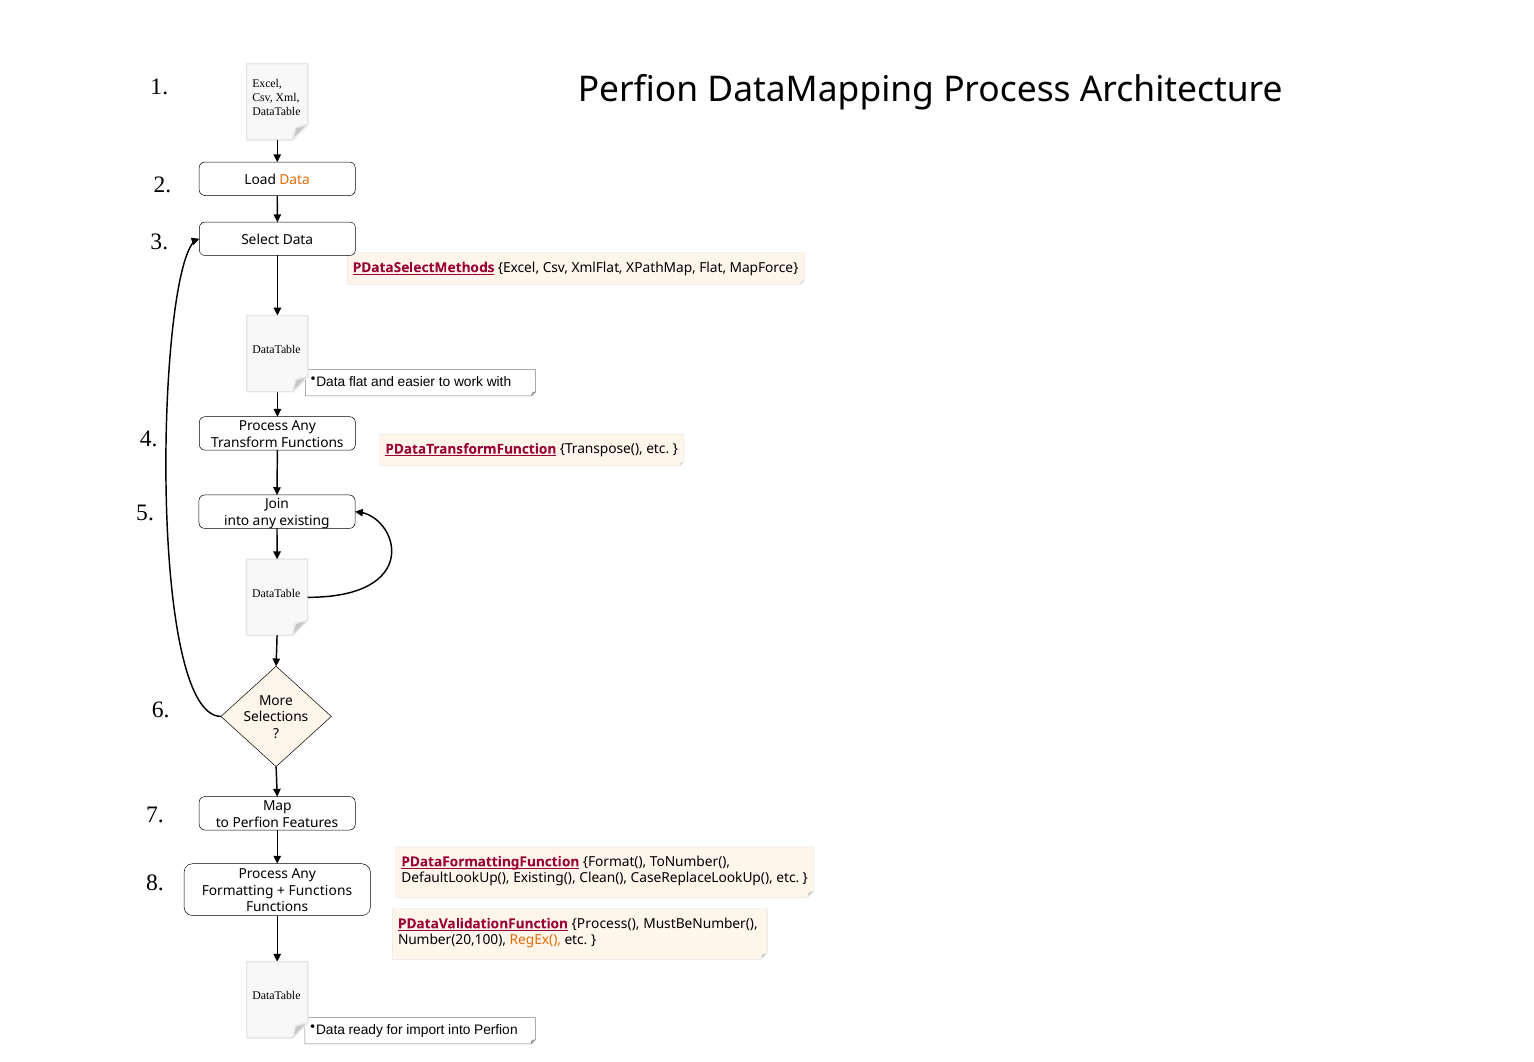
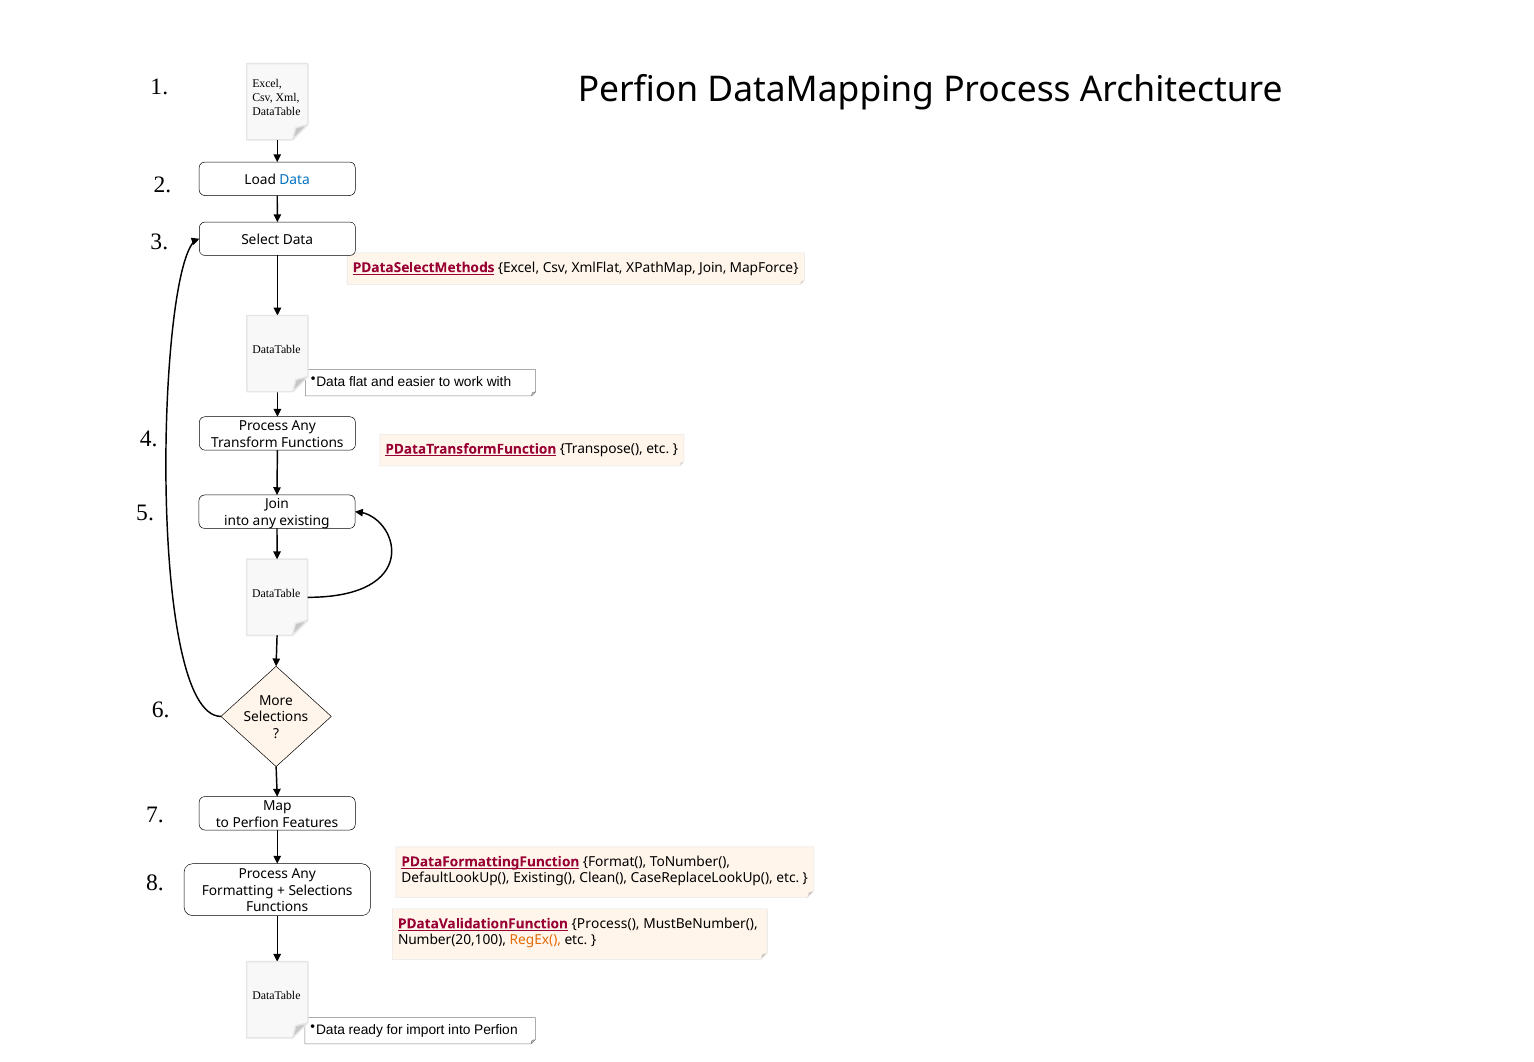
Data colour: orange -> blue (295, 180)
XPathMap Flat: Flat -> Join (713, 268)
Functions: Functions -> Selections (321, 891)
